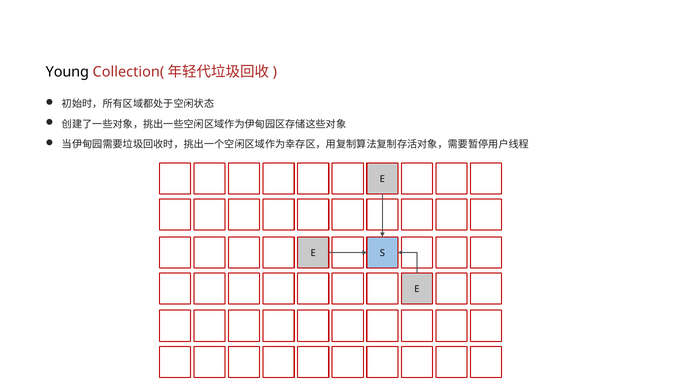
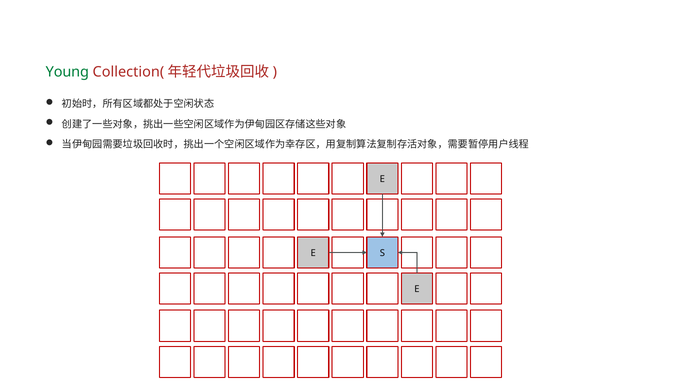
Young colour: black -> green (67, 72)
